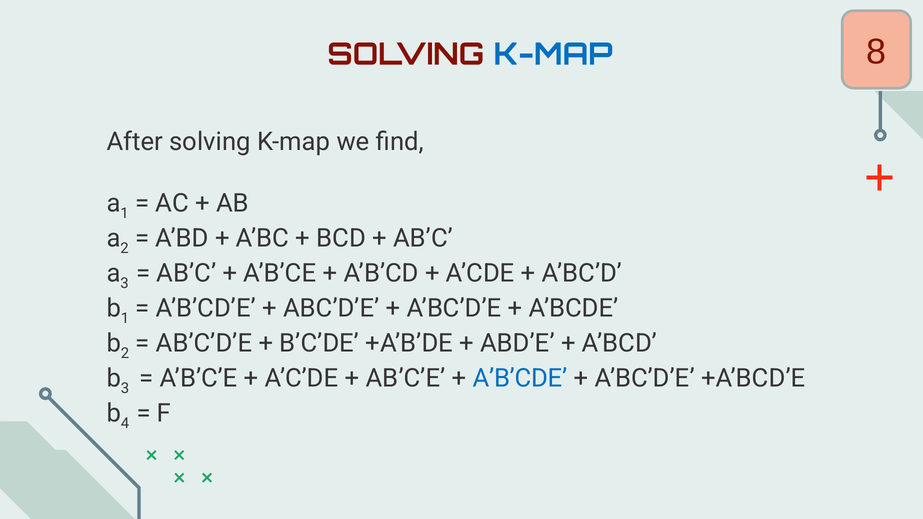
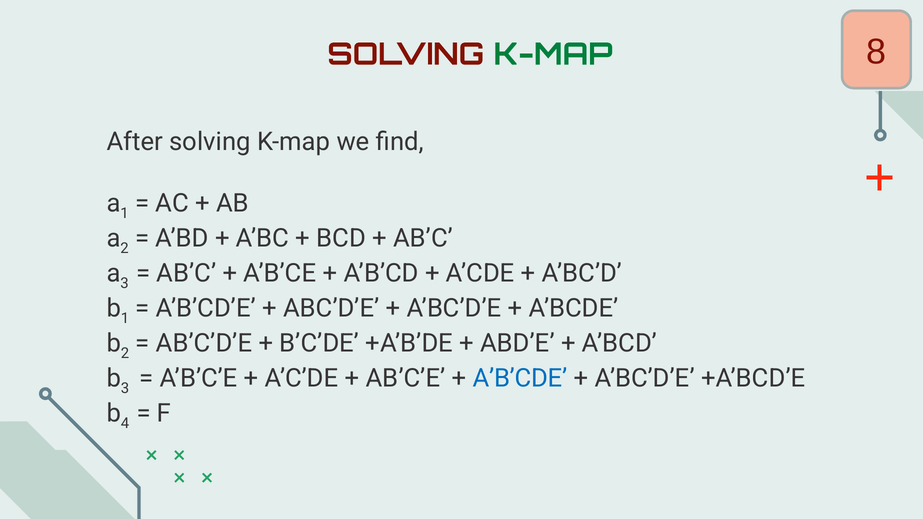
K-MAP colour: blue -> green (553, 55)
